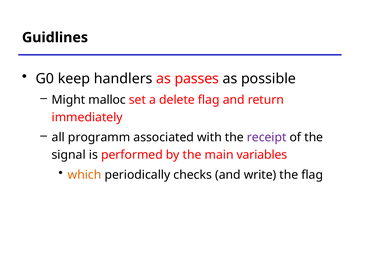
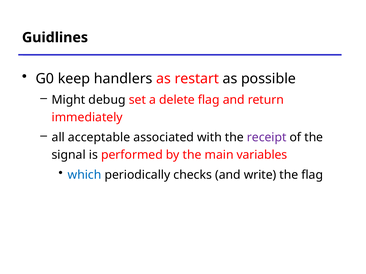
passes: passes -> restart (197, 79)
malloc: malloc -> debug (107, 100)
programm: programm -> acceptable (99, 137)
which colour: orange -> blue (85, 175)
